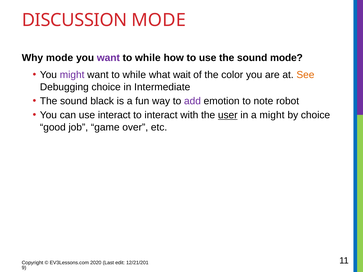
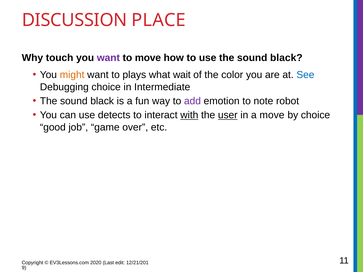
DISCUSSION MODE: MODE -> PLACE (159, 20)
Why mode: mode -> touch (60, 58)
while: while -> move (148, 58)
use the sound mode: mode -> black (286, 58)
might colour: purple -> orange (72, 75)
while: while -> plays (134, 75)
See colour: orange -> blue (305, 75)
use interact: interact -> detects (114, 115)
with underline: none -> present (189, 115)
a might: might -> move (272, 115)
